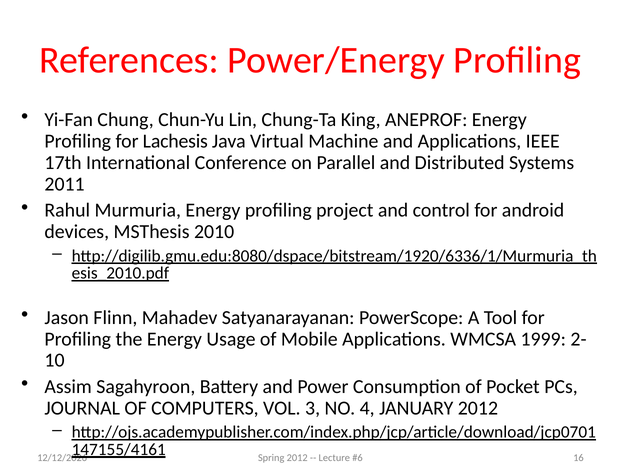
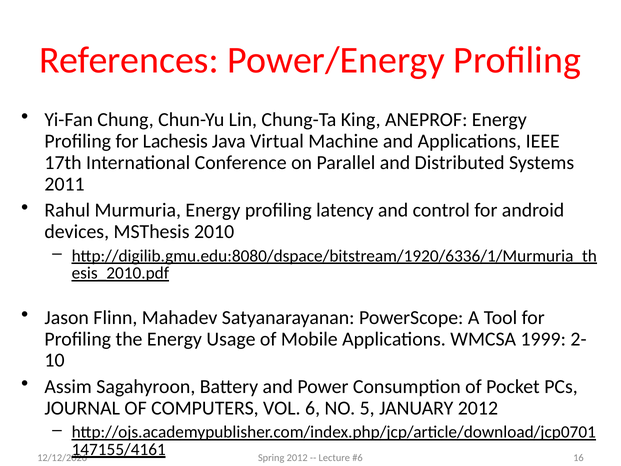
project: project -> latency (345, 210)
3: 3 -> 6 (313, 408)
4: 4 -> 5 (367, 408)
